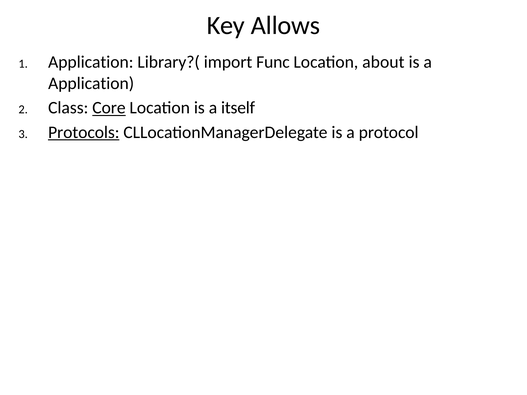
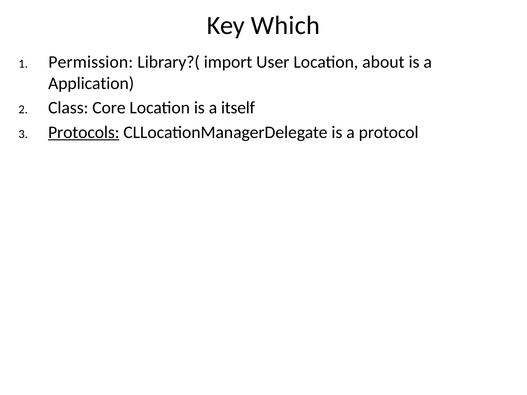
Allows: Allows -> Which (285, 26)
Application: Application -> Permission (91, 62)
Func: Func -> User (273, 62)
Core underline: present -> none (109, 108)
